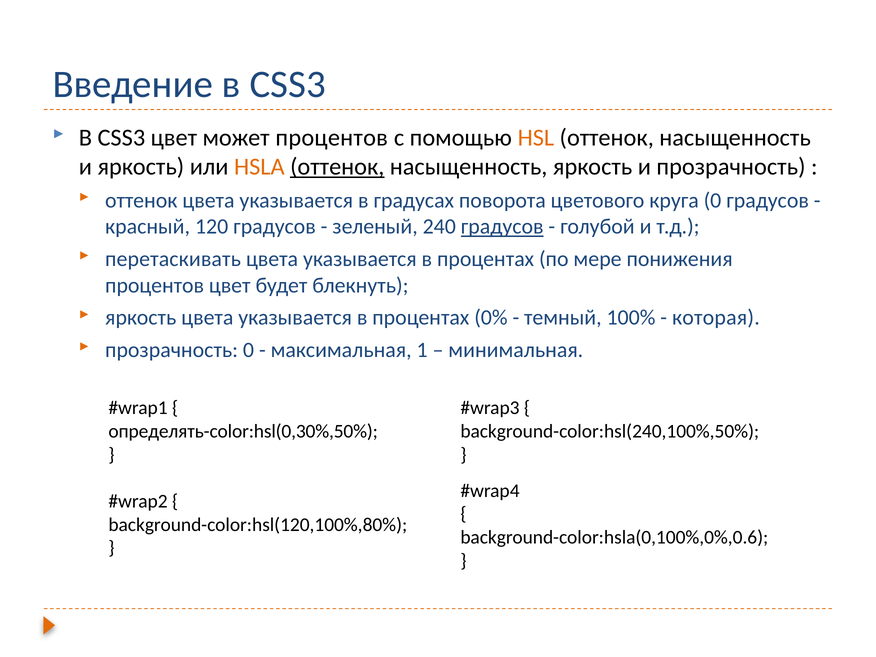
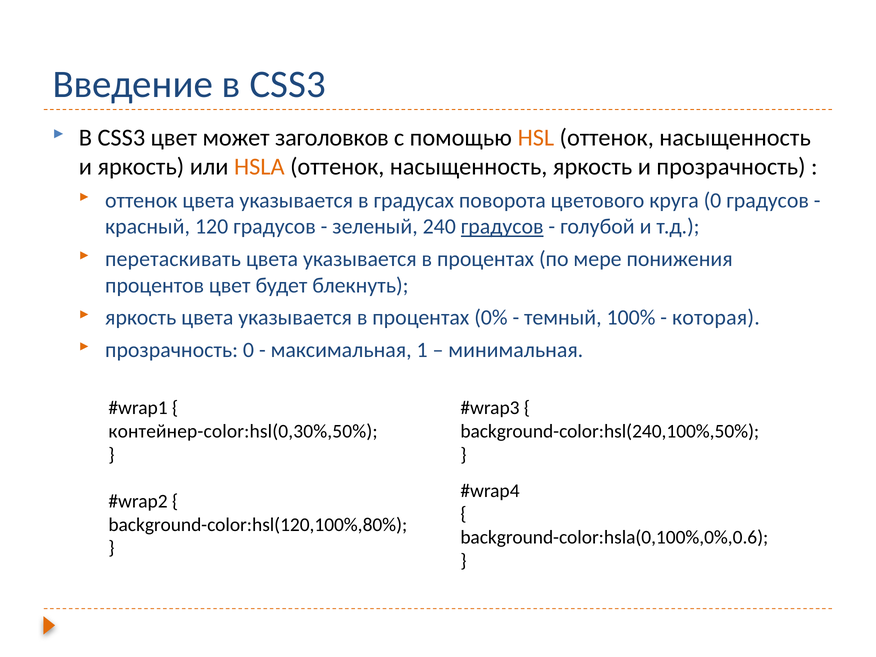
может процентов: процентов -> заголовков (332, 138)
оттенок underline: present -> none (337, 167)
определять-color:hsl(0,30%,50%: определять-color:hsl(0,30%,50% -> контейнер-color:hsl(0,30%,50% (243, 431)
